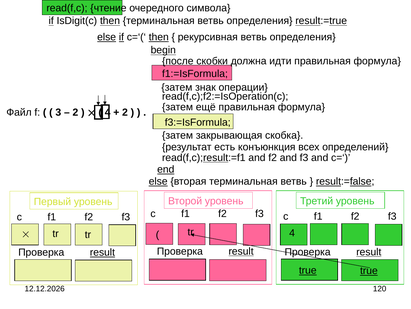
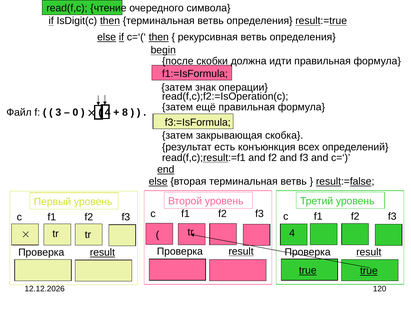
2: 2 -> 0 (75, 112)
2: 2 -> 8 (125, 112)
